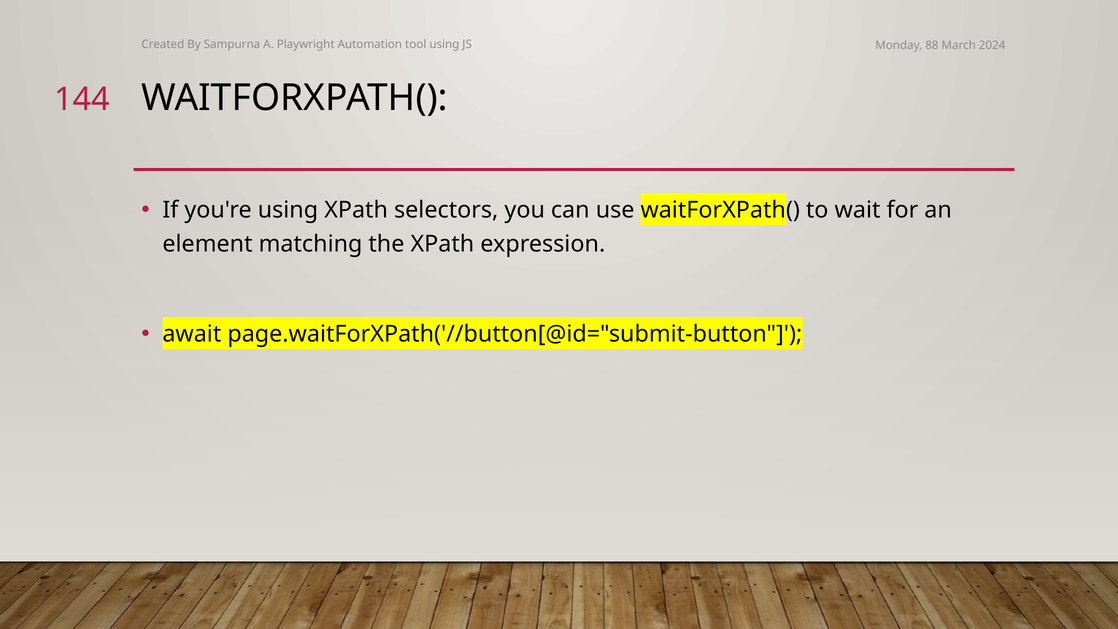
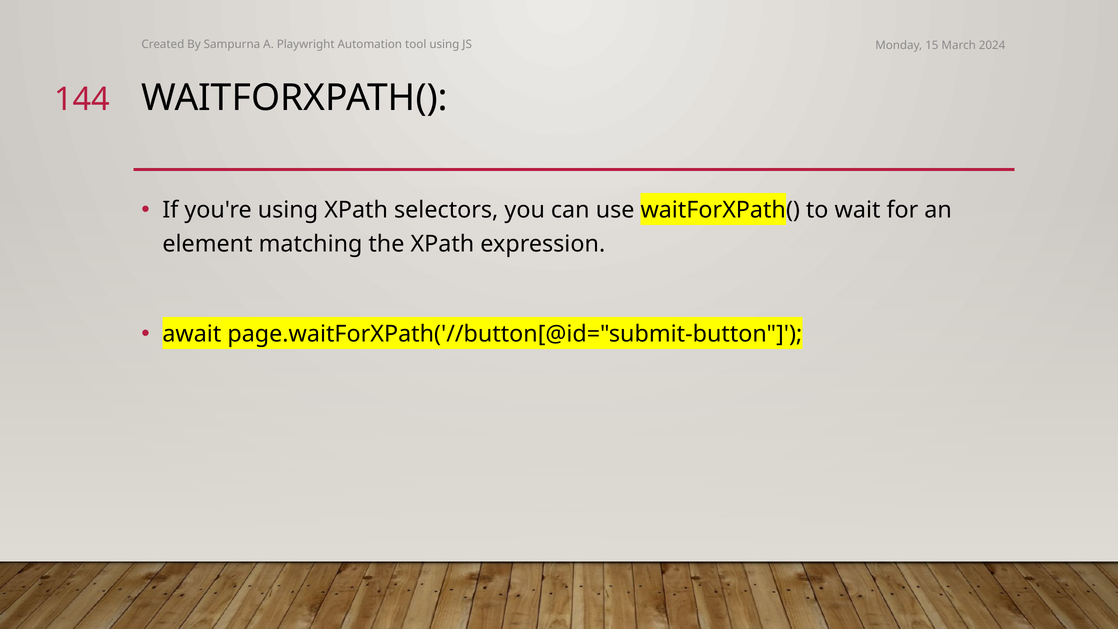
88: 88 -> 15 (932, 45)
